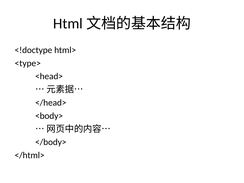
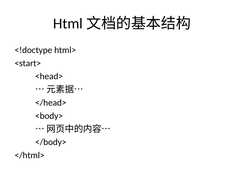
<type>: <type> -> <start> (28, 63)
